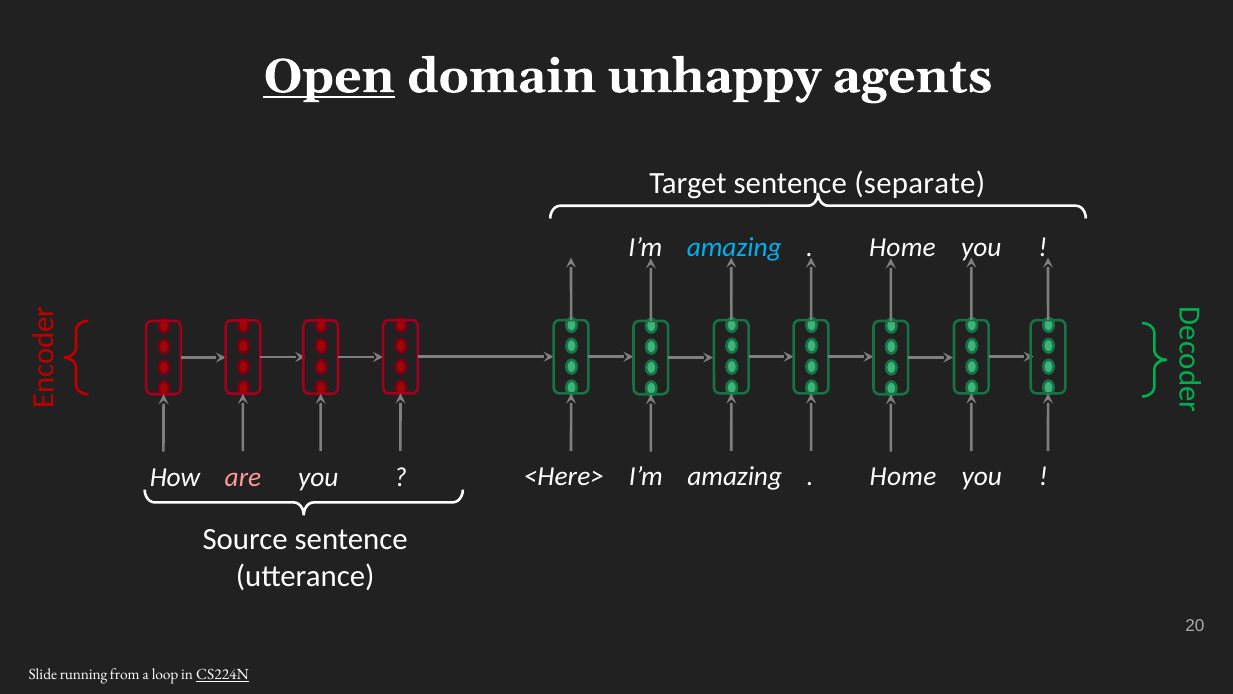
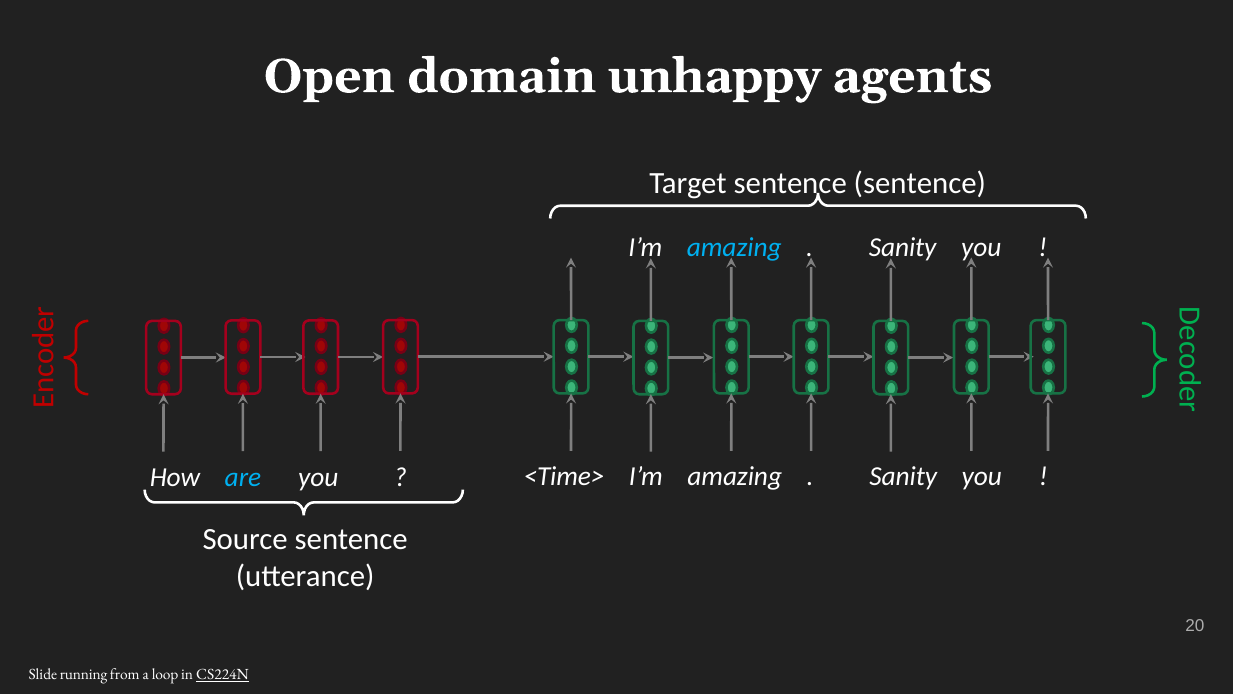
Open underline: present -> none (329, 76)
sentence separate: separate -> sentence (920, 183)
Home: Home -> Sanity (903, 248)
<Here>: <Here> -> <Time> (564, 476)
Home: Home -> Sanity (903, 476)
are colour: pink -> light blue (243, 477)
